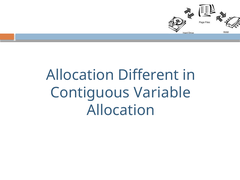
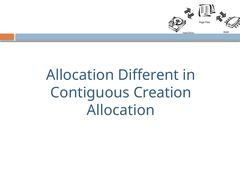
Variable: Variable -> Creation (162, 93)
